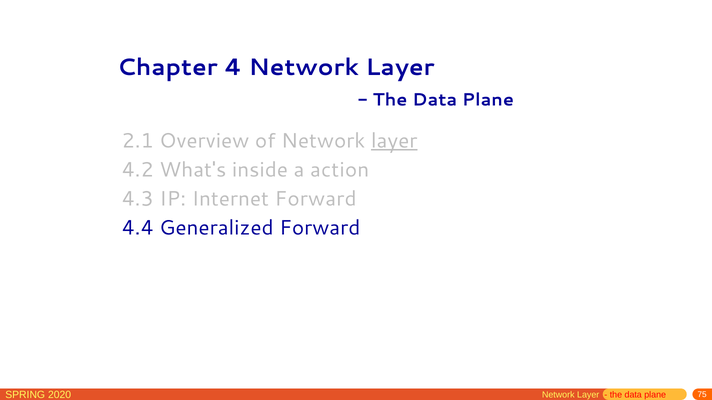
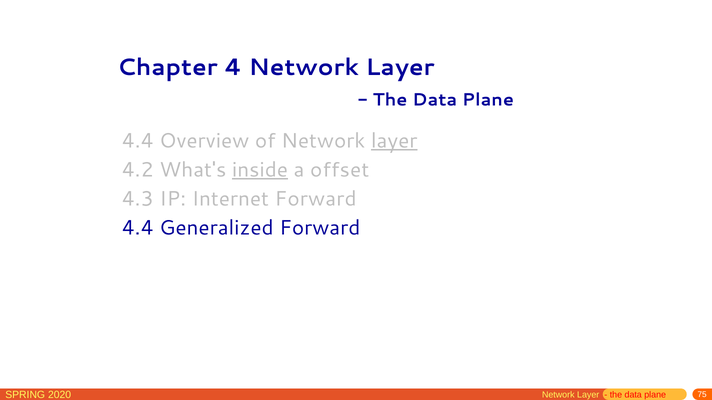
2.1: 2.1 -> 4.4 (138, 141)
inside underline: none -> present (260, 170)
action: action -> offset (340, 170)
